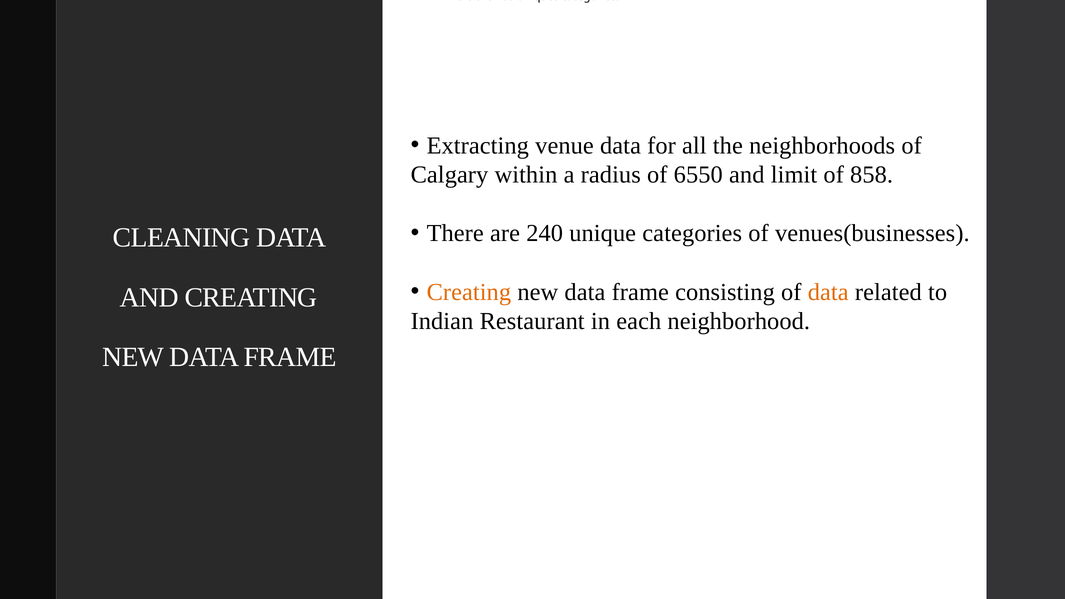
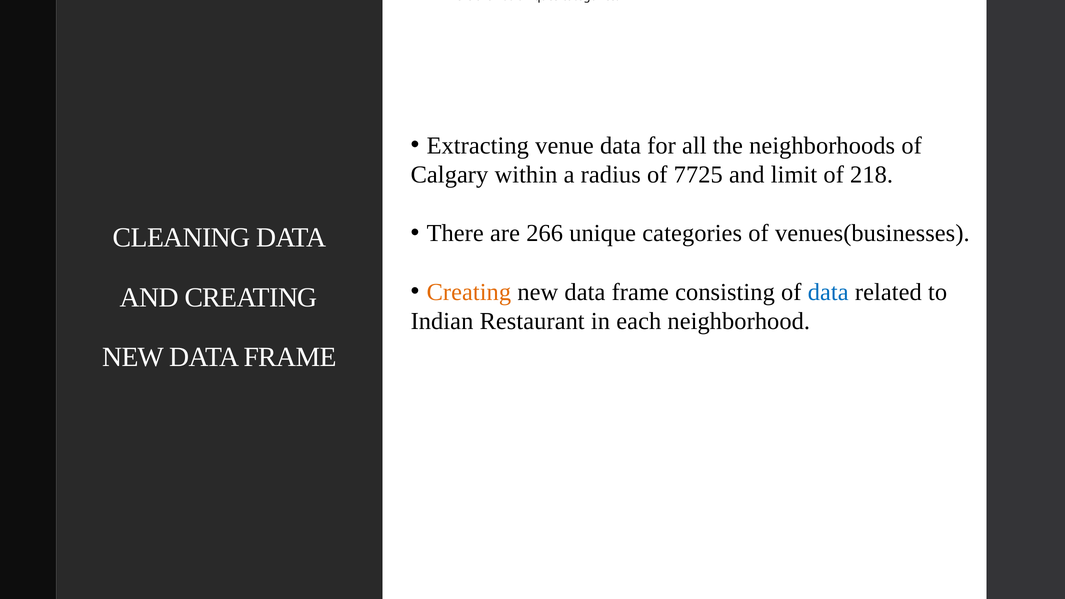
6550: 6550 -> 7725 (698, 175)
858: 858 -> 218 (872, 175)
240: 240 -> 266 (545, 233)
data colour: orange -> blue (828, 292)
